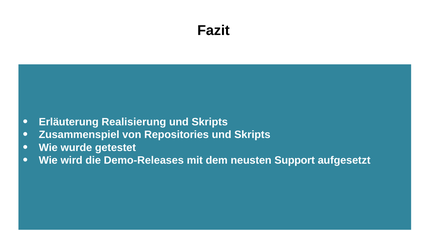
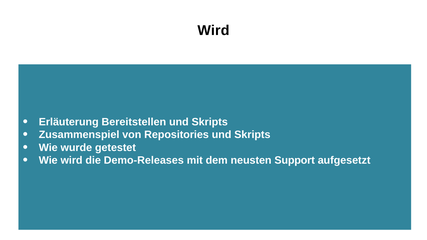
Fazit: Fazit -> Wird (213, 31)
Realisierung: Realisierung -> Bereitstellen (134, 122)
